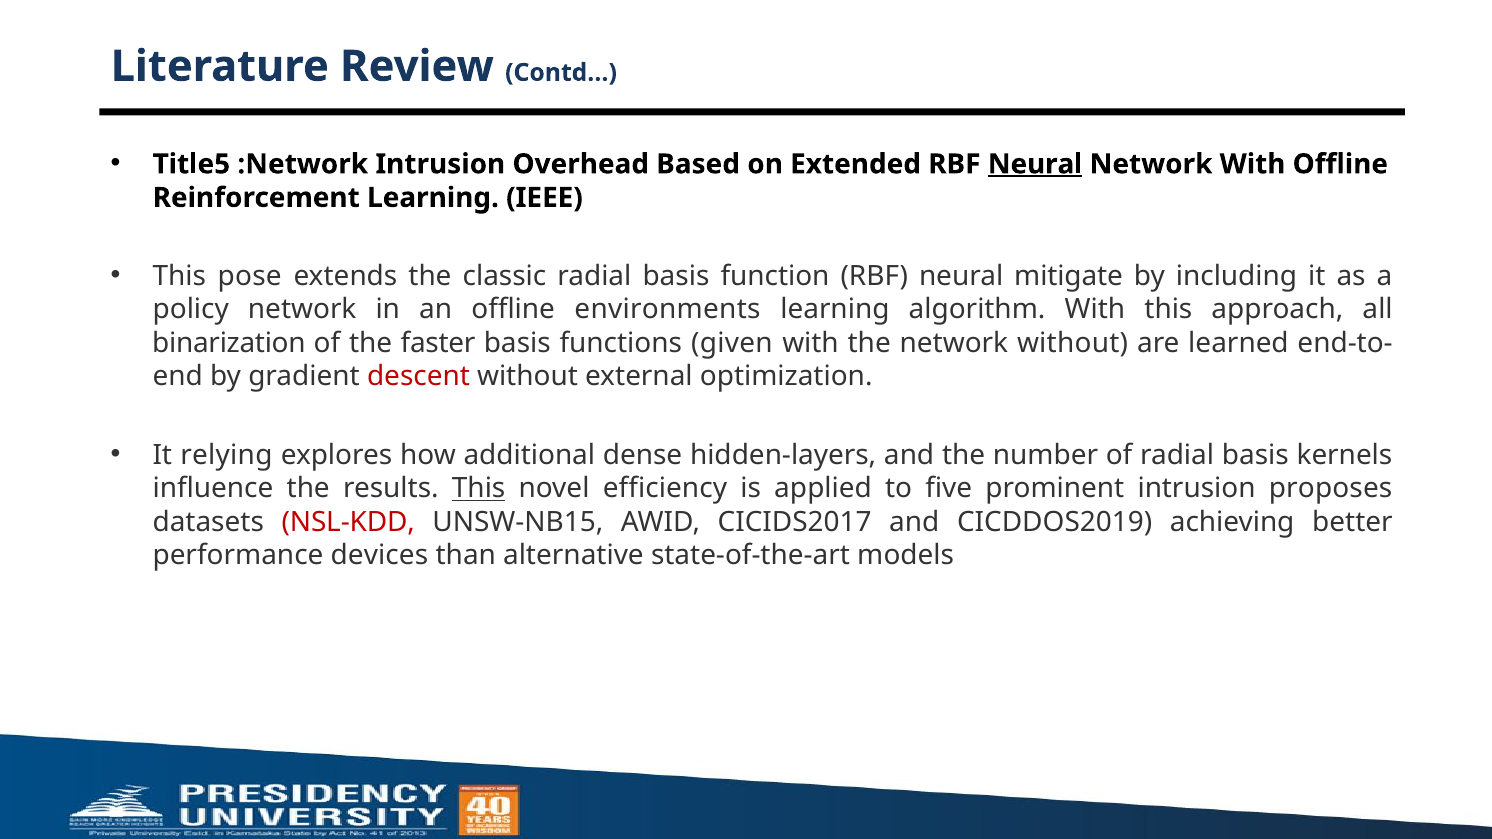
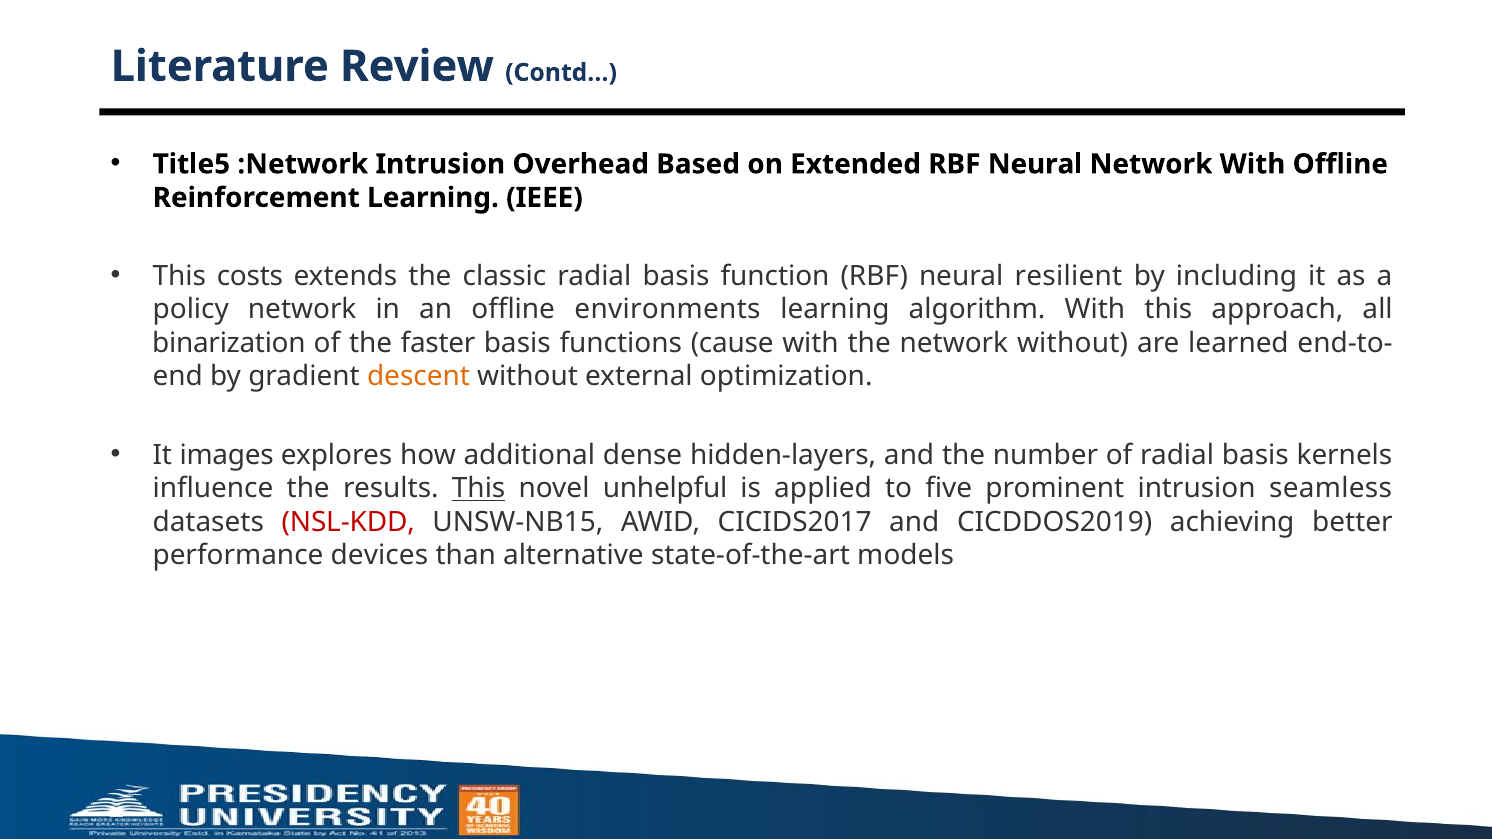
Neural underline: present -> none (1035, 164)
pose: pose -> costs (250, 276)
mitigate: mitigate -> resilient (1068, 276)
given: given -> cause (732, 343)
descent colour: red -> orange (418, 377)
relying: relying -> images (227, 455)
efficiency: efficiency -> unhelpful (665, 489)
proposes: proposes -> seamless (1331, 489)
